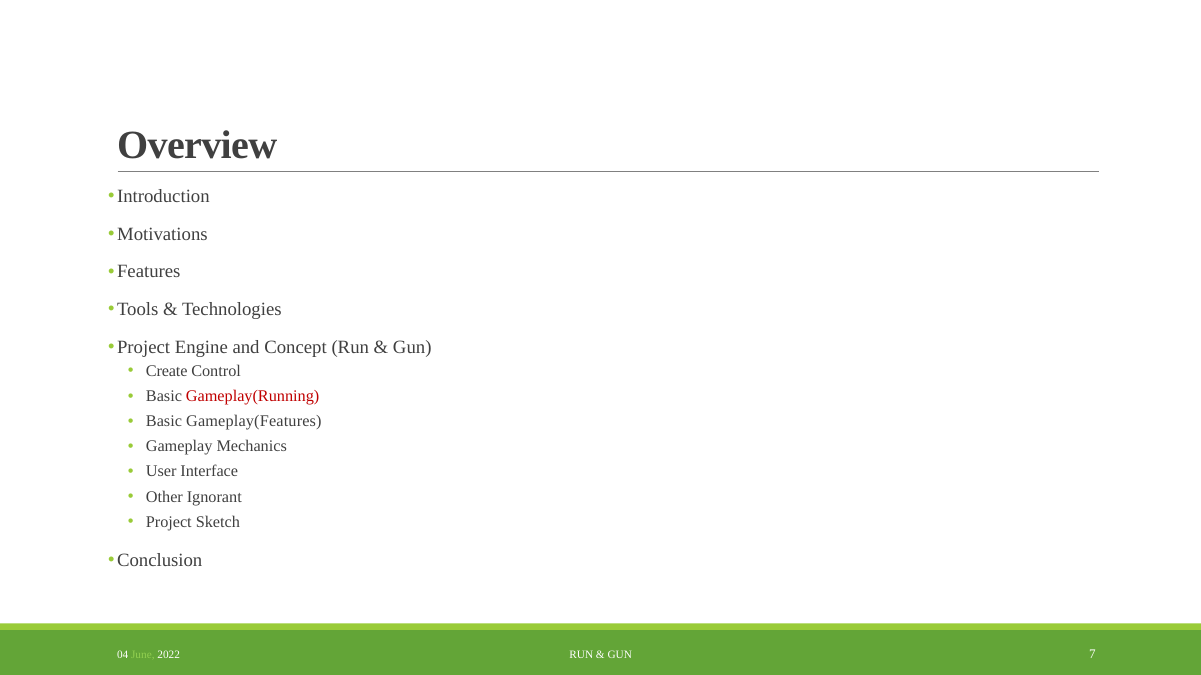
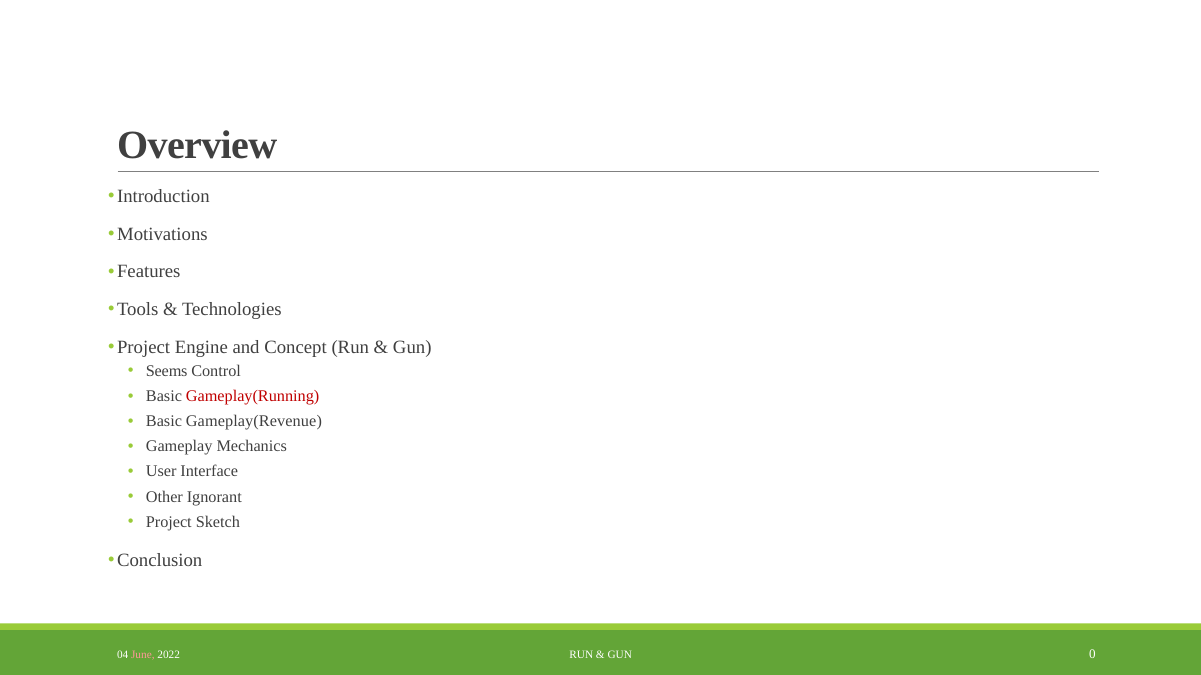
Create: Create -> Seems (167, 372)
Gameplay(Features: Gameplay(Features -> Gameplay(Revenue (254, 422)
June colour: light green -> pink (143, 655)
7: 7 -> 0 (1092, 655)
